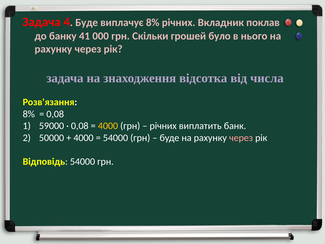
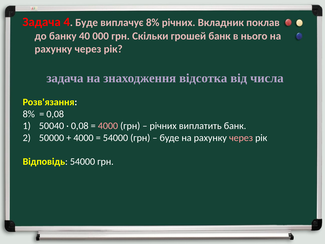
41: 41 -> 40 (84, 36)
грошей було: було -> банк (220, 36)
59000: 59000 -> 50040 (52, 126)
4000 colour: yellow -> pink (108, 126)
